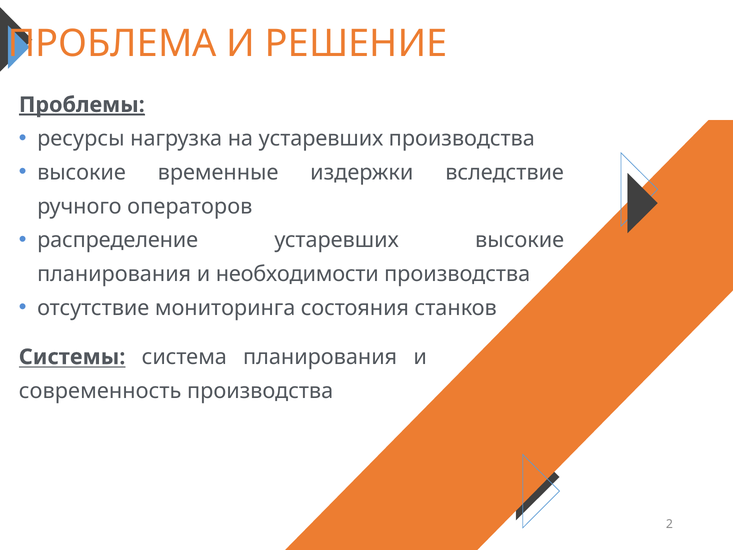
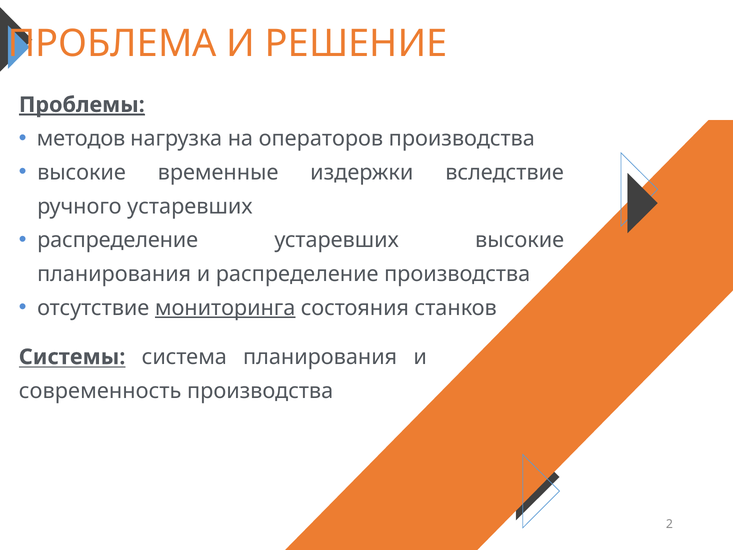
ресурсы: ресурсы -> методов (81, 139)
на устаревших: устаревших -> операторов (321, 139)
ручного операторов: операторов -> устаревших (190, 206)
и необходимости: необходимости -> распределение (297, 274)
мониторинга underline: none -> present (225, 308)
